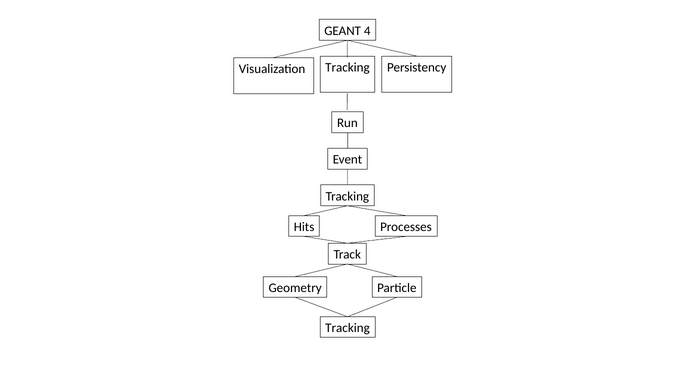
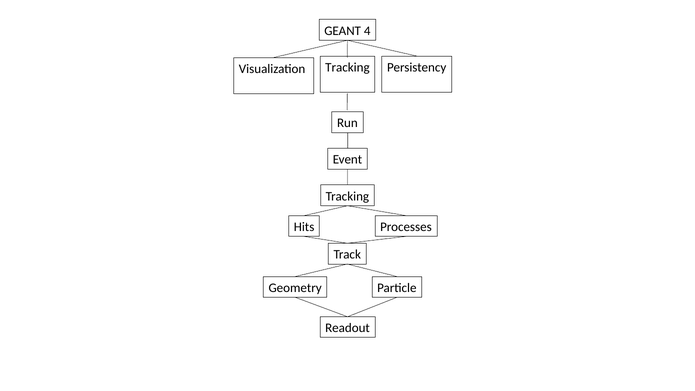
Tracking: Tracking -> Readout (347, 328)
